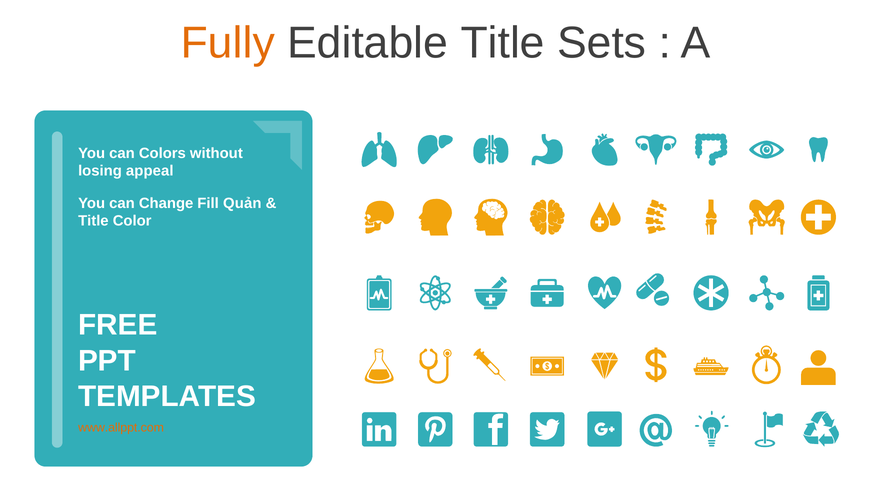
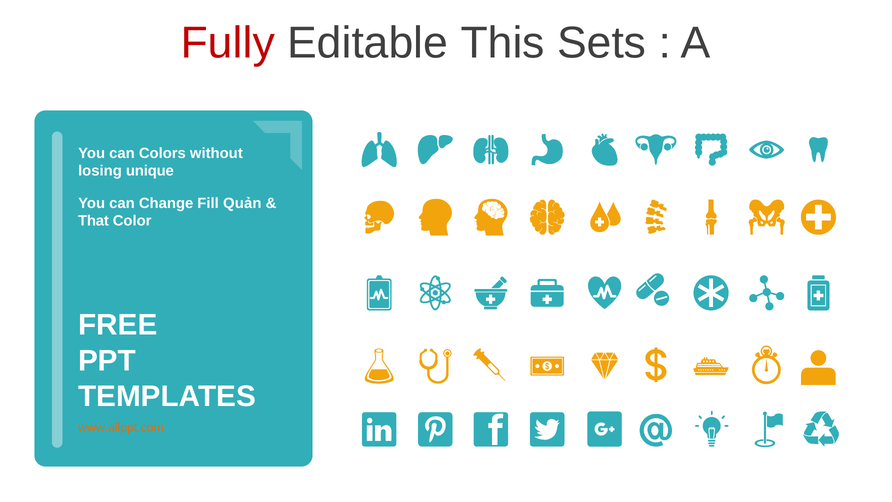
Fully colour: orange -> red (228, 43)
Editable Title: Title -> This (503, 43)
appeal: appeal -> unique (150, 171)
Title: Title -> That (93, 221)
